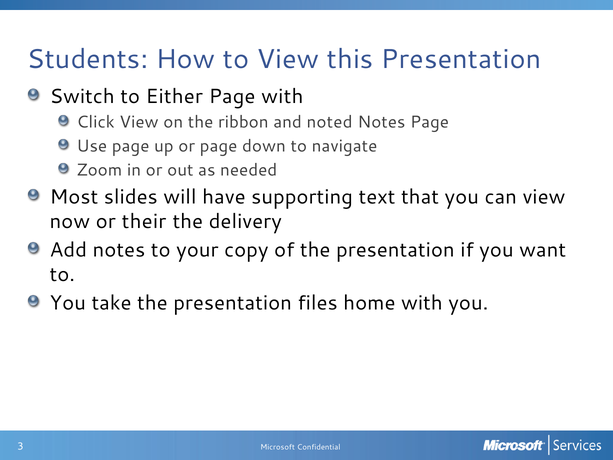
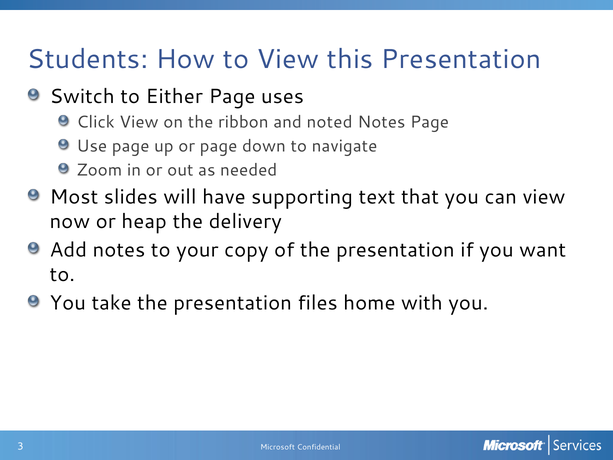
Page with: with -> uses (282, 96)
their: their -> heap (144, 221)
